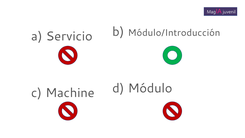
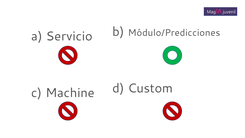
Módulo/Introducción: Módulo/Introducción -> Módulo/Predicciones (174, 33)
Módulo: Módulo -> Custom (150, 88)
